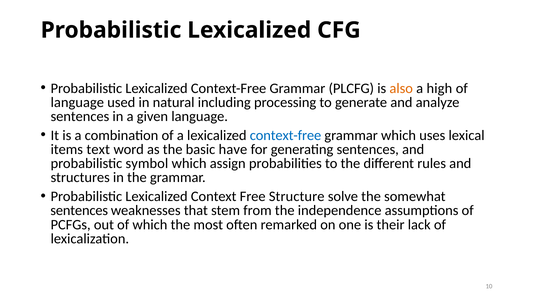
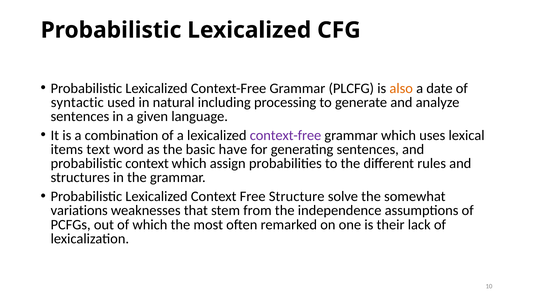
high: high -> date (440, 88)
language: language -> syntactic (77, 102)
context-free colour: blue -> purple (285, 135)
probabilistic symbol: symbol -> context (147, 163)
sentences: sentences -> variations (79, 210)
